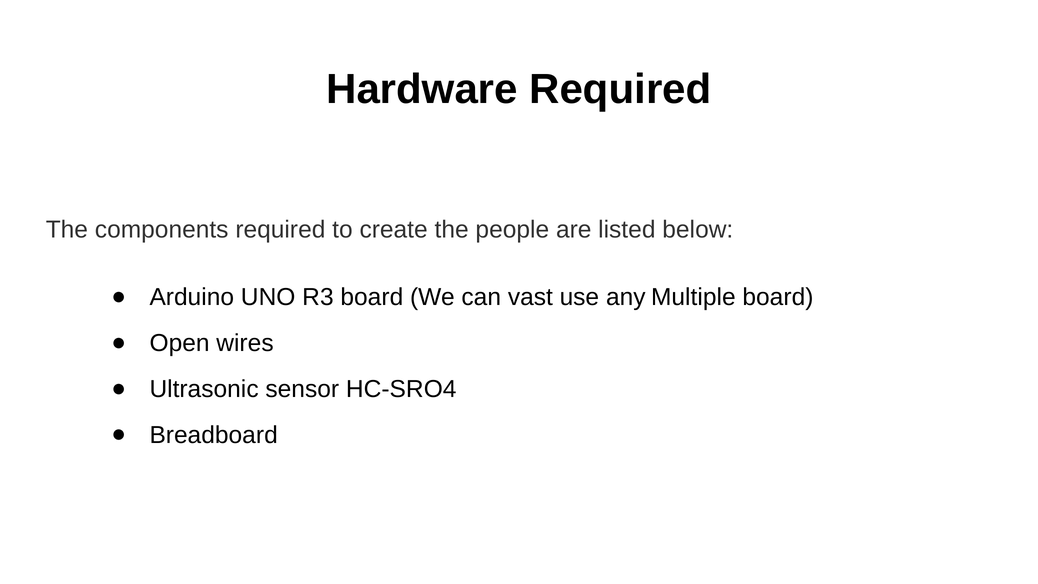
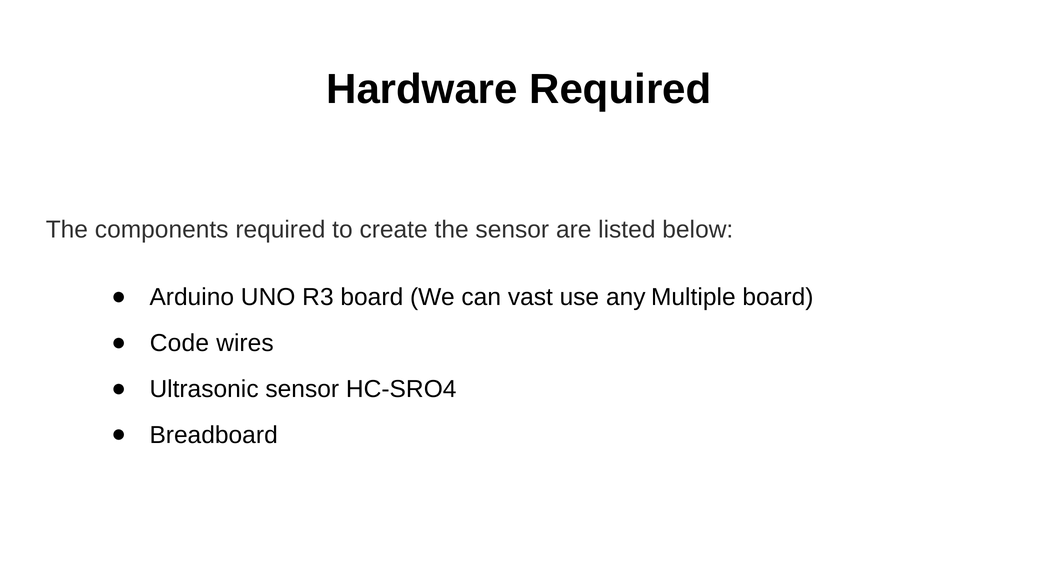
the people: people -> sensor (512, 230)
Open: Open -> Code (179, 343)
